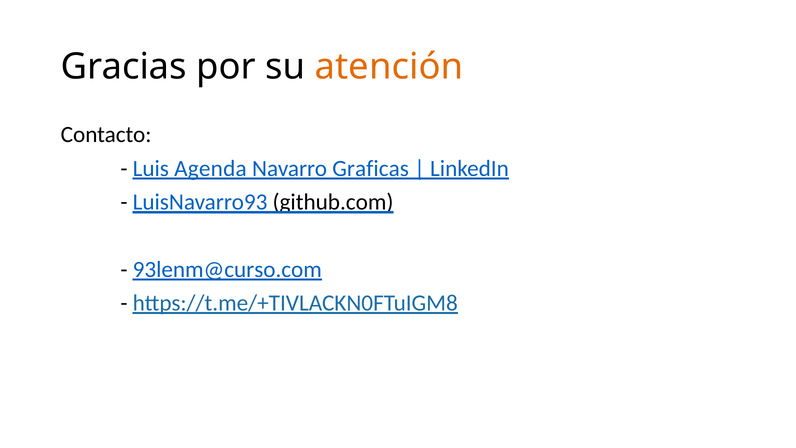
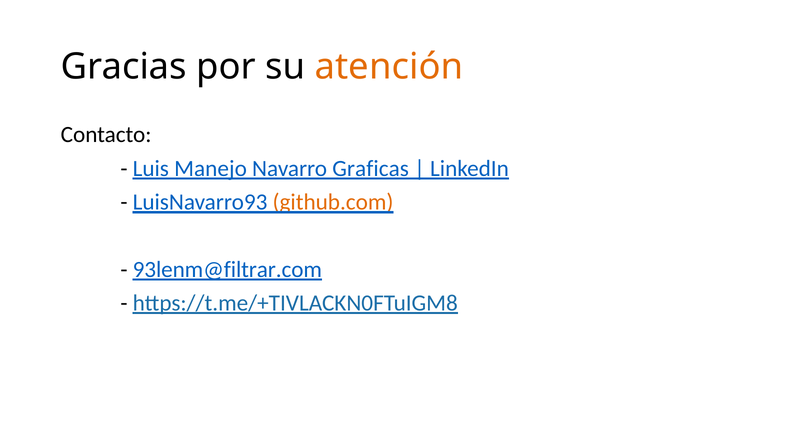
Agenda: Agenda -> Manejo (211, 168)
github.com colour: black -> orange (333, 202)
93lenm@curso.com: 93lenm@curso.com -> 93lenm@filtrar.com (227, 269)
